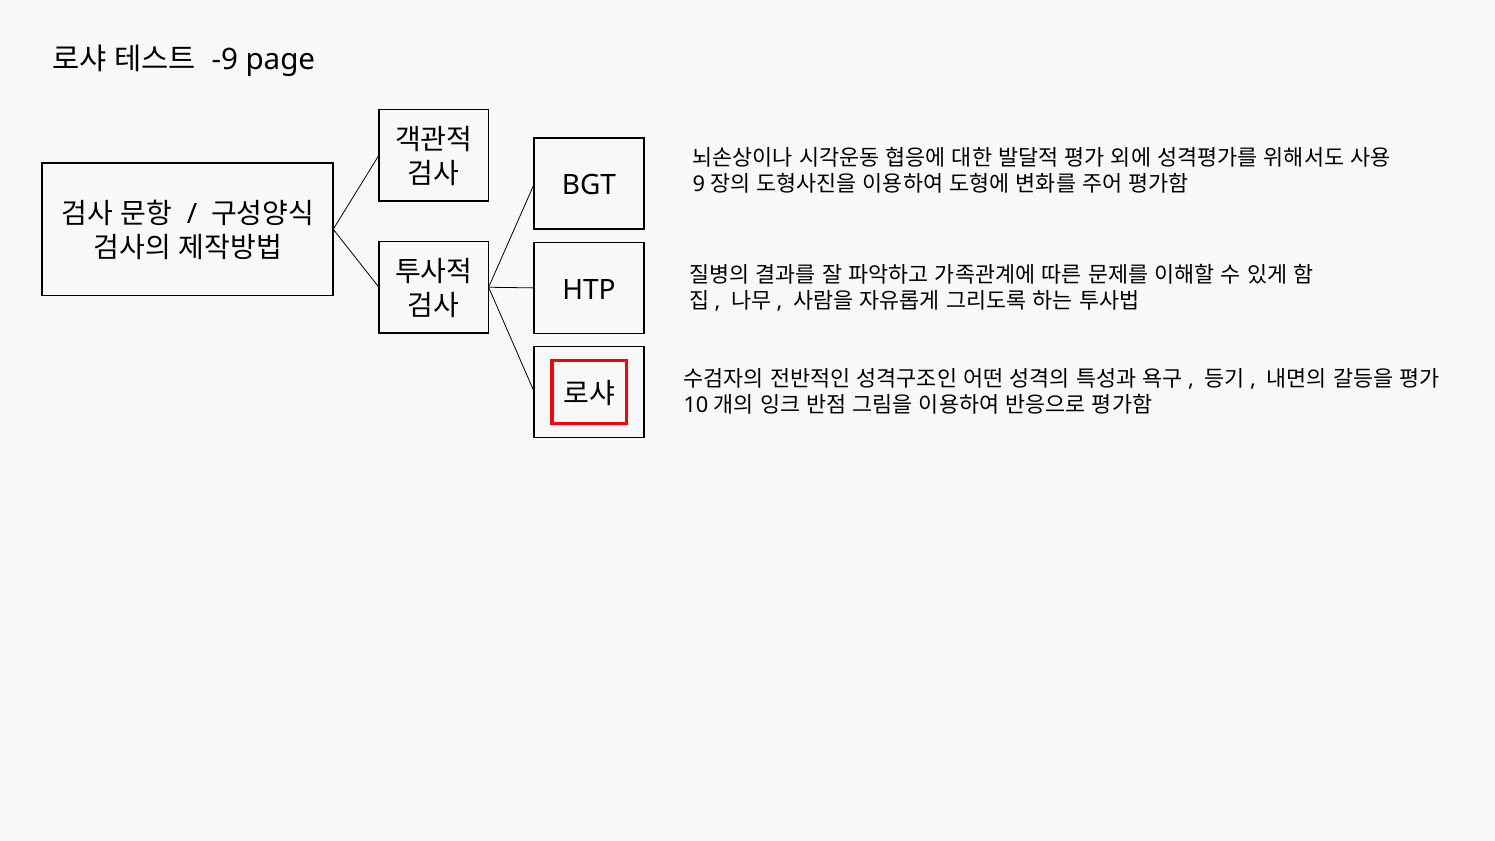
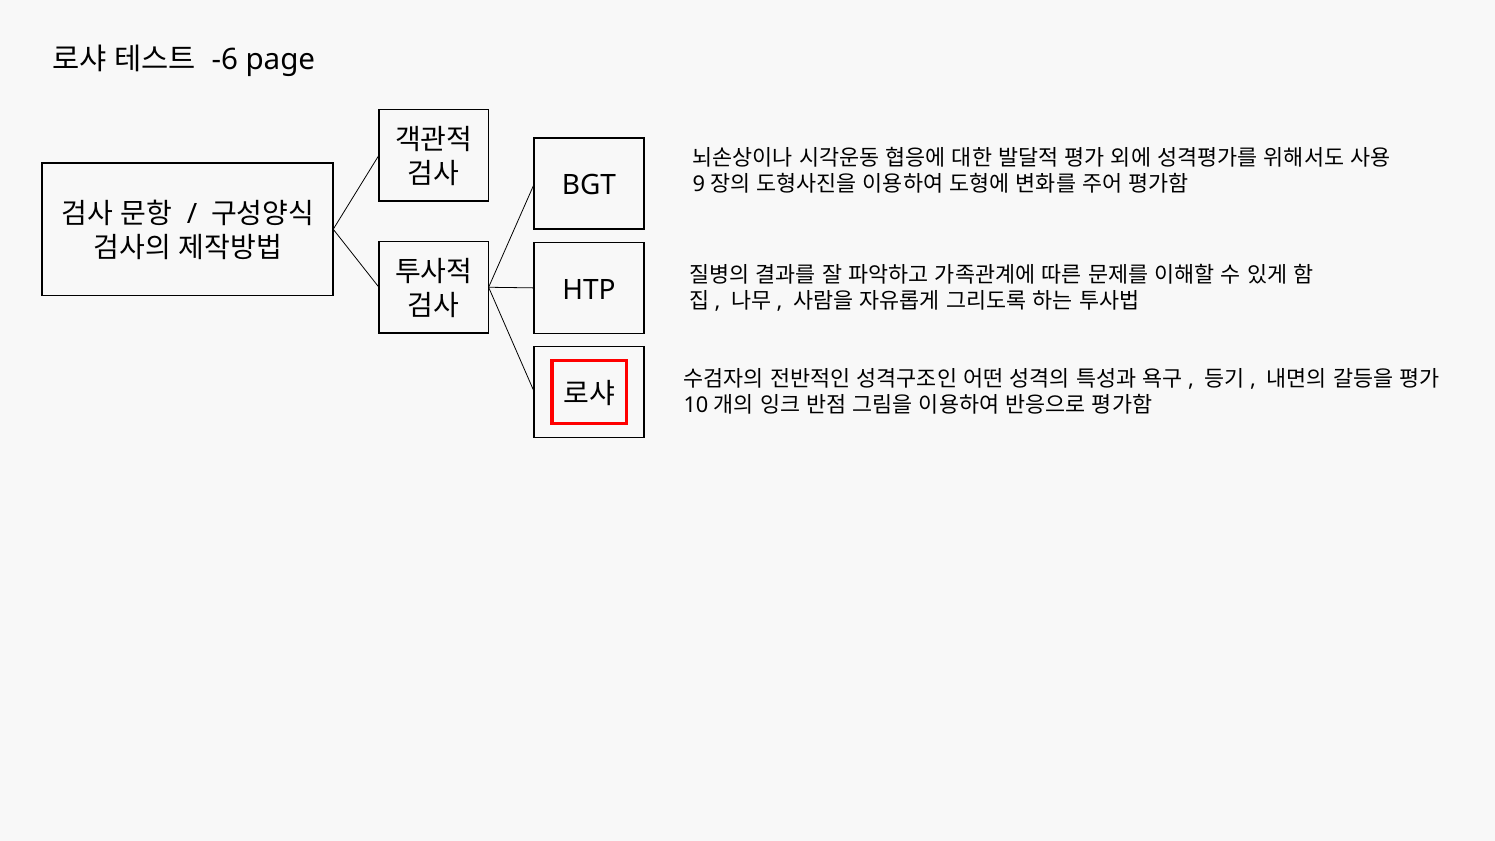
-9: -9 -> -6 (225, 59)
